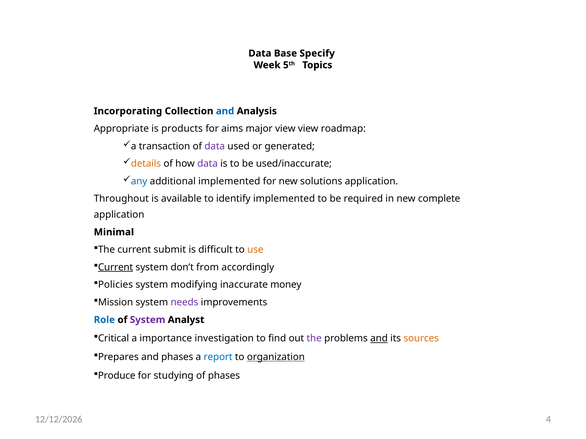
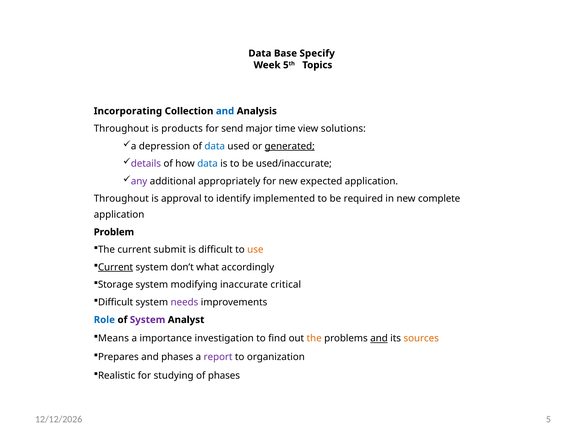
Appropriate: Appropriate -> Throughout (121, 129)
aims: aims -> send (232, 129)
major view: view -> time (285, 129)
roadmap: roadmap -> solutions (343, 129)
transaction: transaction -> depression (164, 146)
data colour: purple -> blue (215, 146)
generated underline: none -> present (290, 146)
details colour: orange -> purple (146, 164)
data colour: purple -> blue (208, 164)
any colour: blue -> purple (139, 181)
additional implemented: implemented -> appropriately (229, 181)
solutions: solutions -> expected (321, 181)
available: available -> approval (181, 199)
Minimal: Minimal -> Problem (114, 232)
from: from -> what (208, 267)
Policies: Policies -> Storage (116, 285)
money: money -> critical (286, 285)
Mission: Mission -> Difficult (116, 303)
Critical: Critical -> Means (113, 339)
the colour: purple -> orange (314, 339)
report colour: blue -> purple (218, 357)
organization underline: present -> none (276, 357)
Produce: Produce -> Realistic (117, 376)
4: 4 -> 5 (548, 420)
